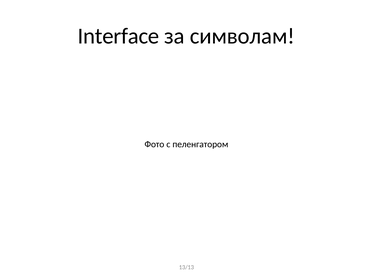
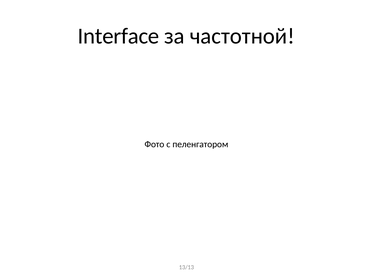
символам: символам -> частотной (242, 36)
